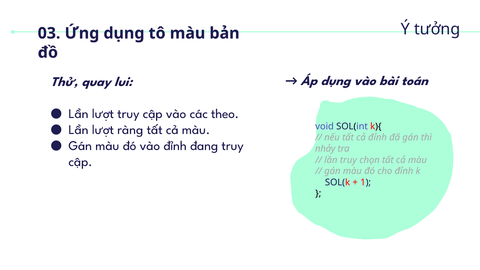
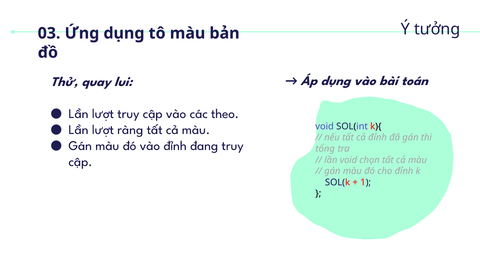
nhảy: nhảy -> tổng (325, 149)
lần truy: truy -> void (348, 160)
